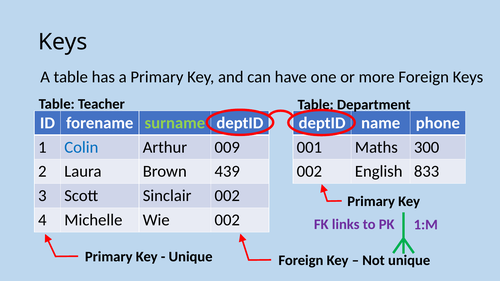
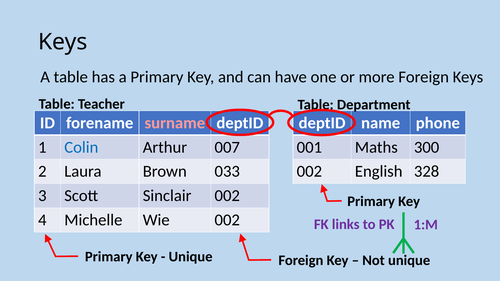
surname colour: light green -> pink (175, 123)
009: 009 -> 007 (227, 147)
439: 439 -> 033 (227, 172)
833: 833 -> 328 (427, 172)
